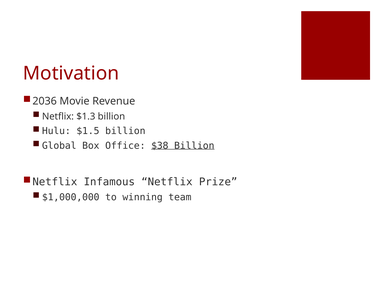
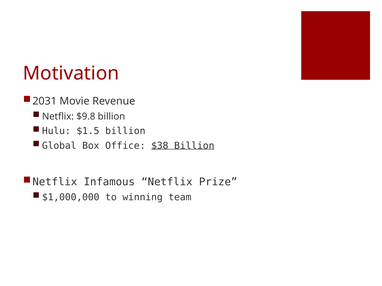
2036: 2036 -> 2031 (45, 101)
$1.3: $1.3 -> $9.8 (86, 117)
